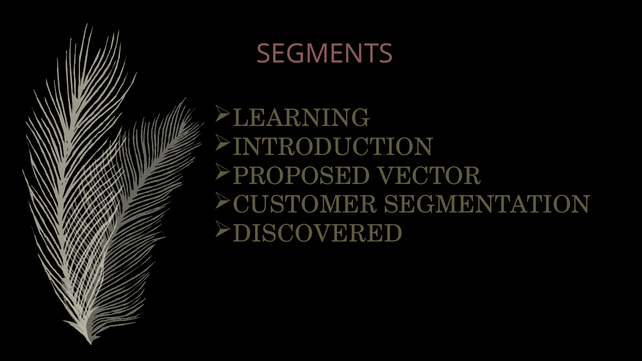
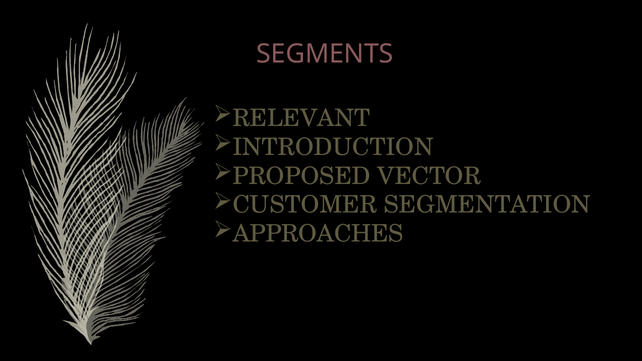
LEARNING: LEARNING -> RELEVANT (301, 118)
DISCOVERED: DISCOVERED -> APPROACHES (318, 234)
